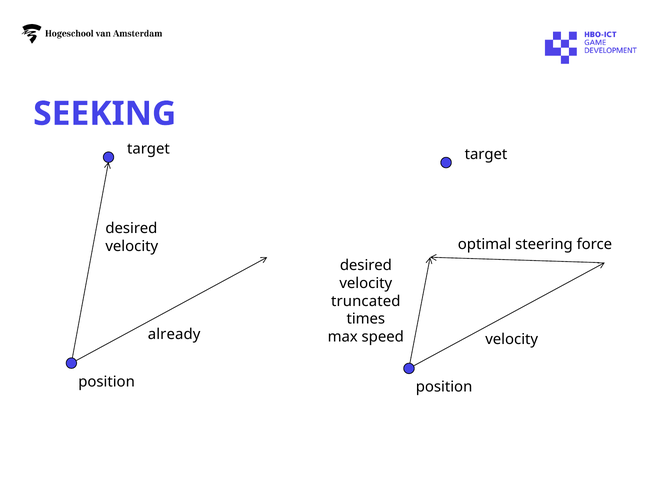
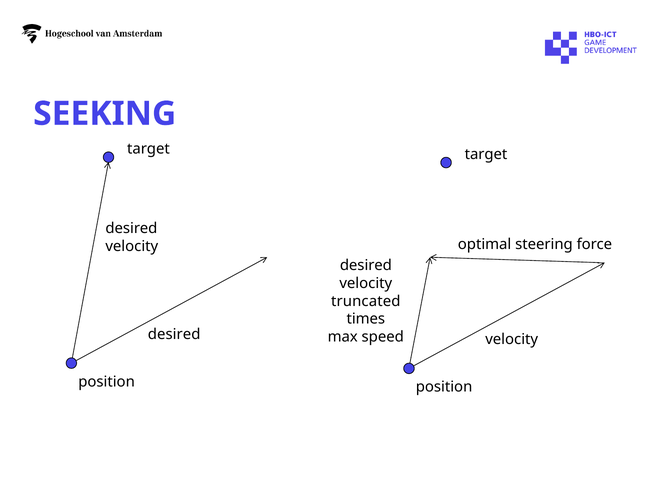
already: already -> desired (174, 334)
